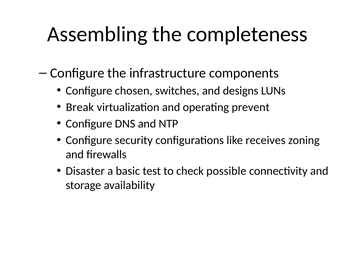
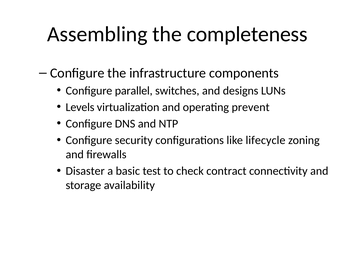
chosen: chosen -> parallel (134, 91)
Break: Break -> Levels (80, 107)
receives: receives -> lifecycle (265, 140)
possible: possible -> contract (226, 171)
